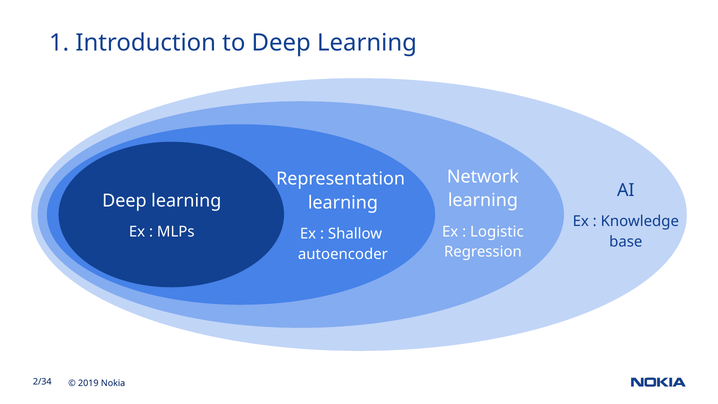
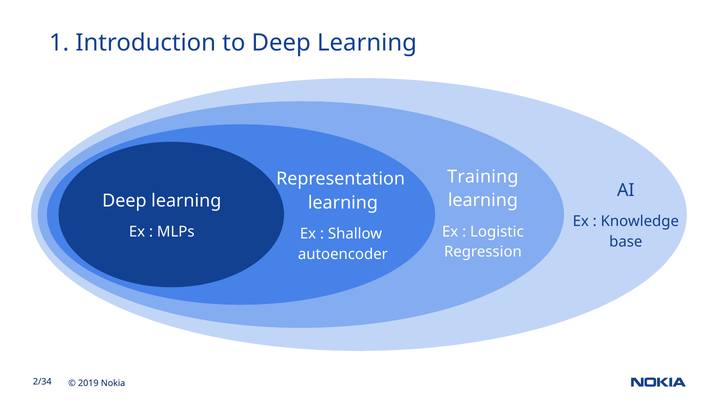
Network: Network -> Training (483, 177)
